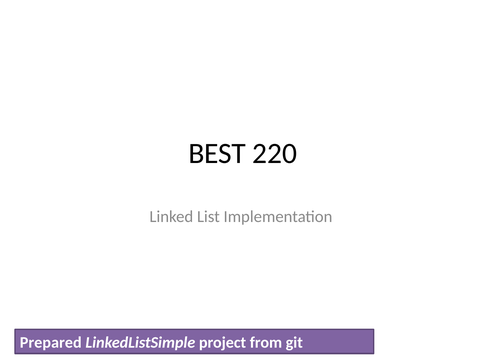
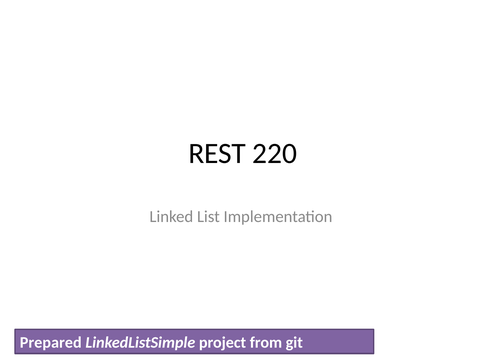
BEST: BEST -> REST (217, 153)
